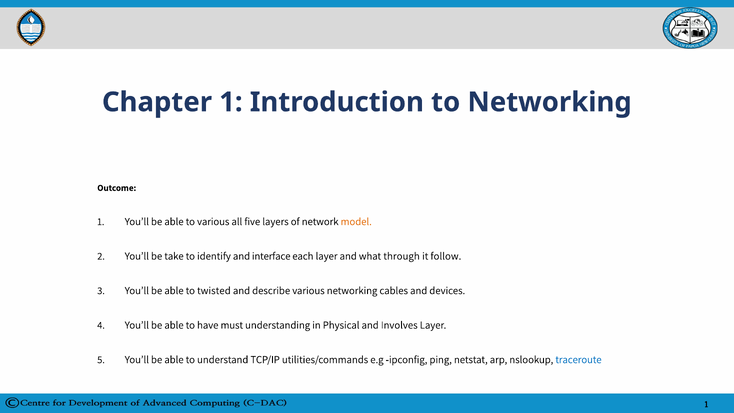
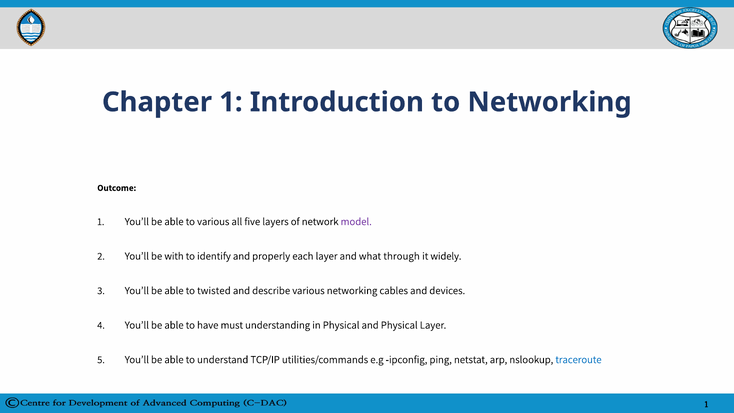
model colour: orange -> purple (356, 221)
take: take -> with (174, 256)
interface: interface -> properly (271, 256)
follow: follow -> widely (446, 256)
and Involves: Involves -> Physical (399, 325)
